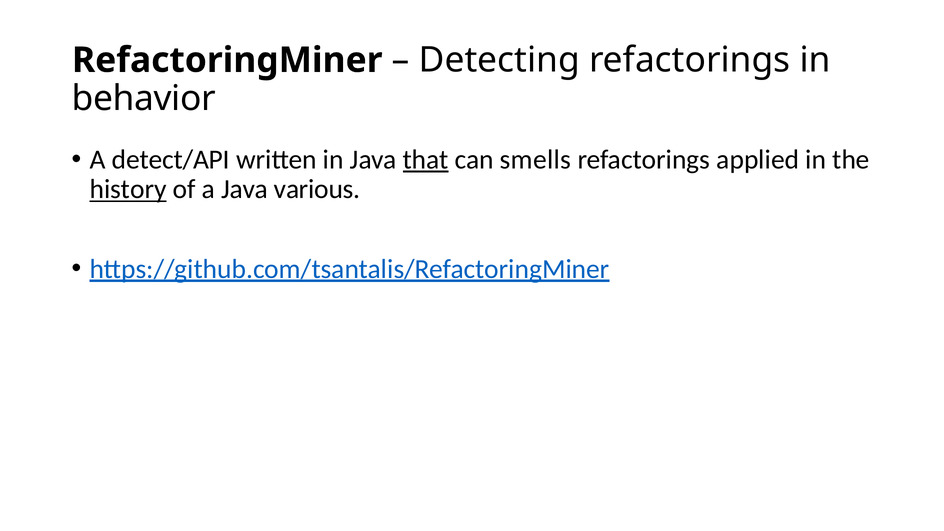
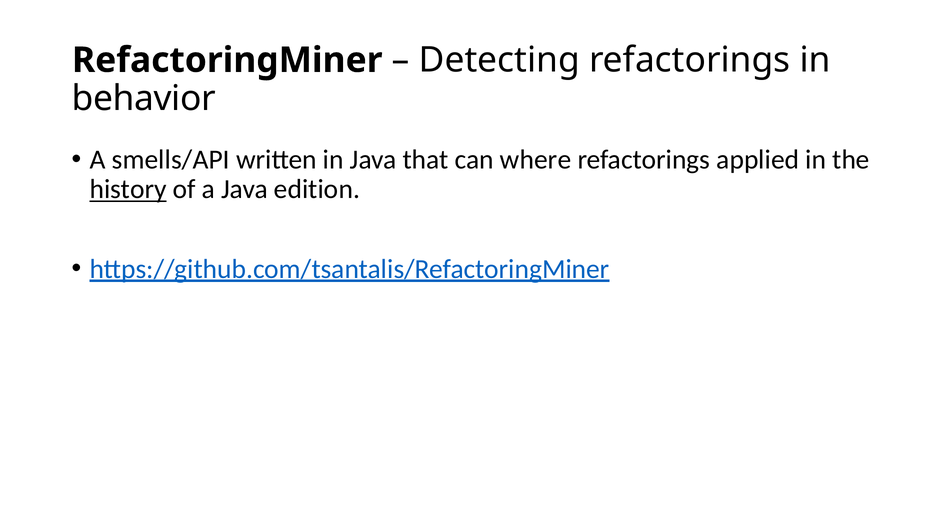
detect/API: detect/API -> smells/API (171, 160)
that underline: present -> none (426, 160)
smells: smells -> where (536, 160)
various: various -> edition (317, 189)
